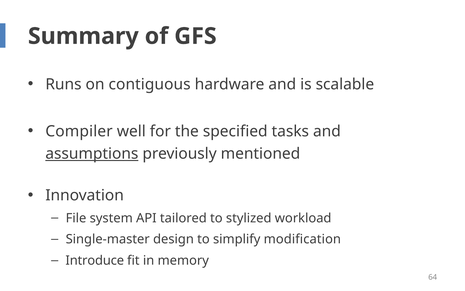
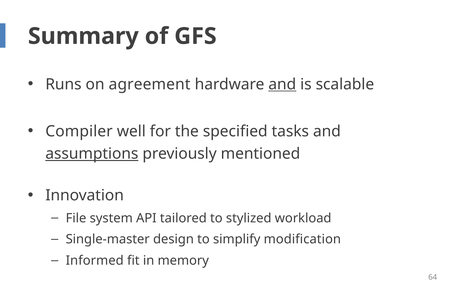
contiguous: contiguous -> agreement (150, 84)
and underline: none -> present (282, 84)
Introduce: Introduce -> Informed (95, 260)
